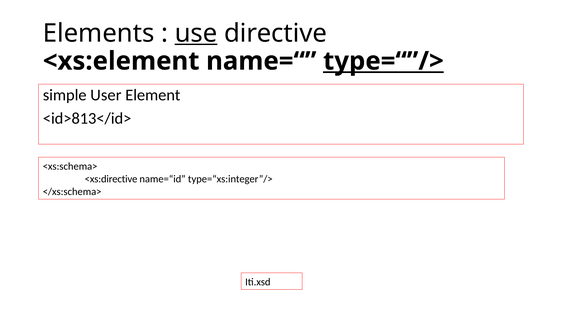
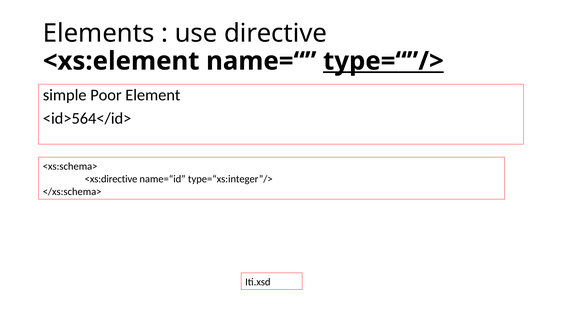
use underline: present -> none (196, 33)
User: User -> Poor (106, 95)
<id>813</id>: <id>813</id> -> <id>564</id> (87, 119)
